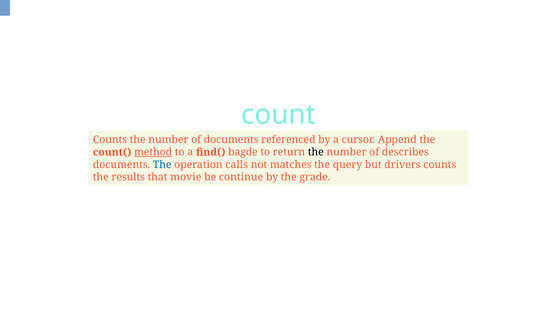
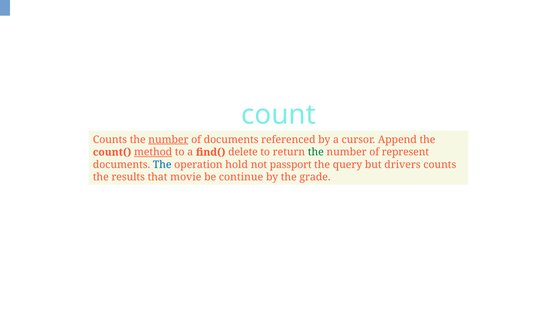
number underline: none -> present (168, 140)
bagde: bagde -> delete (243, 152)
the colour: black -> green (316, 152)
describes: describes -> represent (405, 152)
calls: calls -> hold (237, 165)
matches: matches -> passport (291, 165)
